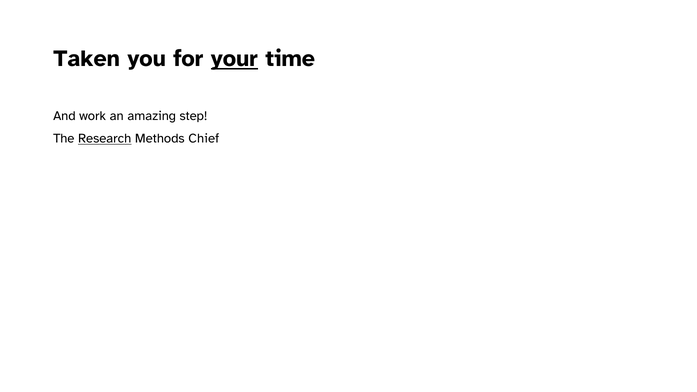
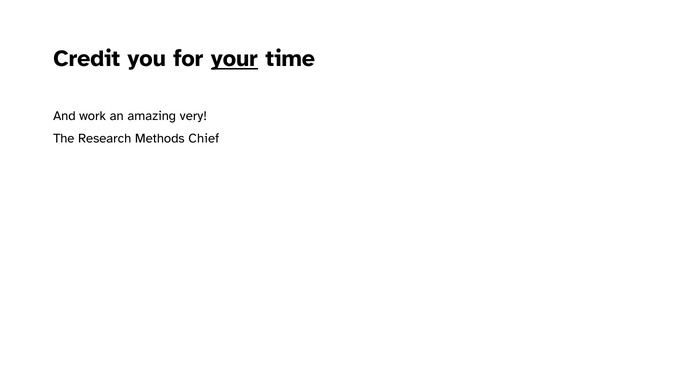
Taken: Taken -> Credit (87, 59)
step: step -> very (193, 116)
Research underline: present -> none (105, 139)
